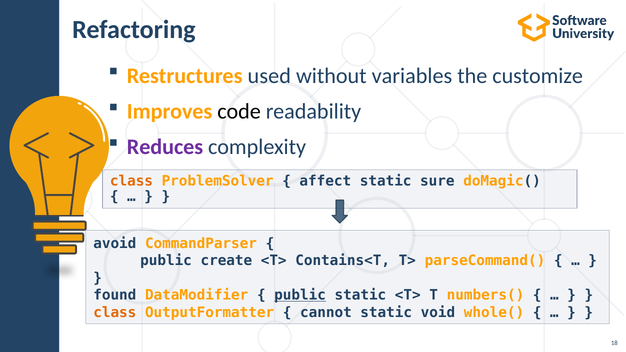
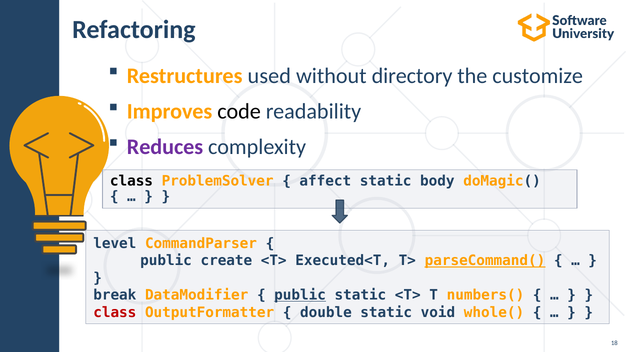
variables: variables -> directory (412, 76)
class colour: orange -> black (131, 181)
sure: sure -> body (437, 181)
avoid: avoid -> level (115, 244)
Contains<T: Contains<T -> Executed<T (343, 261)
parseCommand( underline: none -> present (485, 261)
found: found -> break (115, 295)
class colour: orange -> red (115, 312)
cannot: cannot -> double (326, 312)
